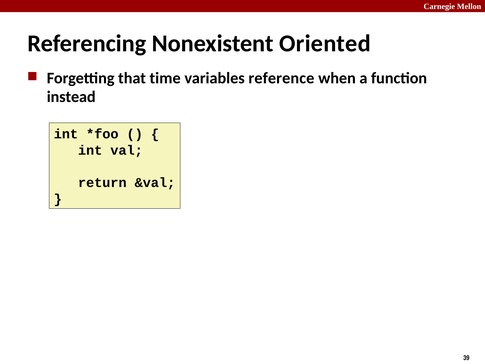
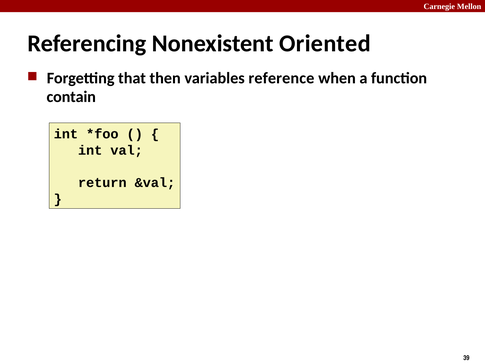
time: time -> then (165, 78)
instead: instead -> contain (71, 97)
